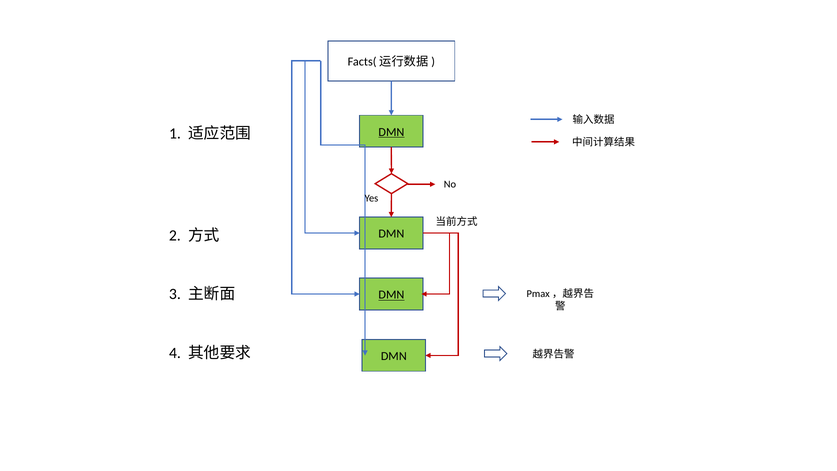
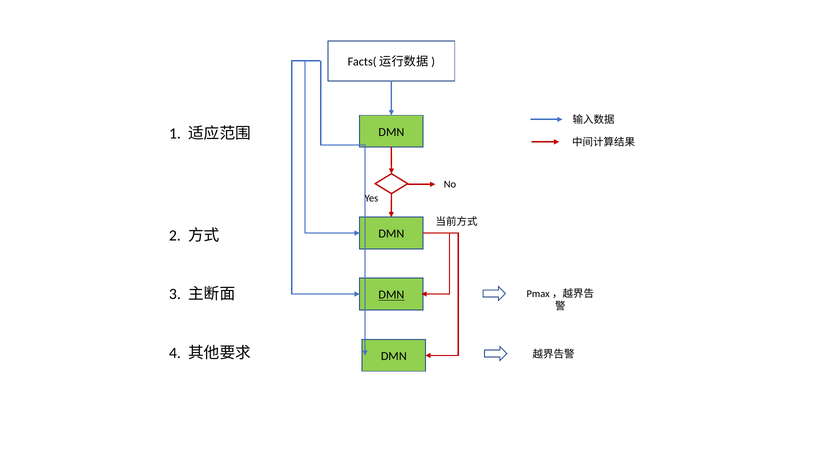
DMN underline: present -> none (391, 132)
